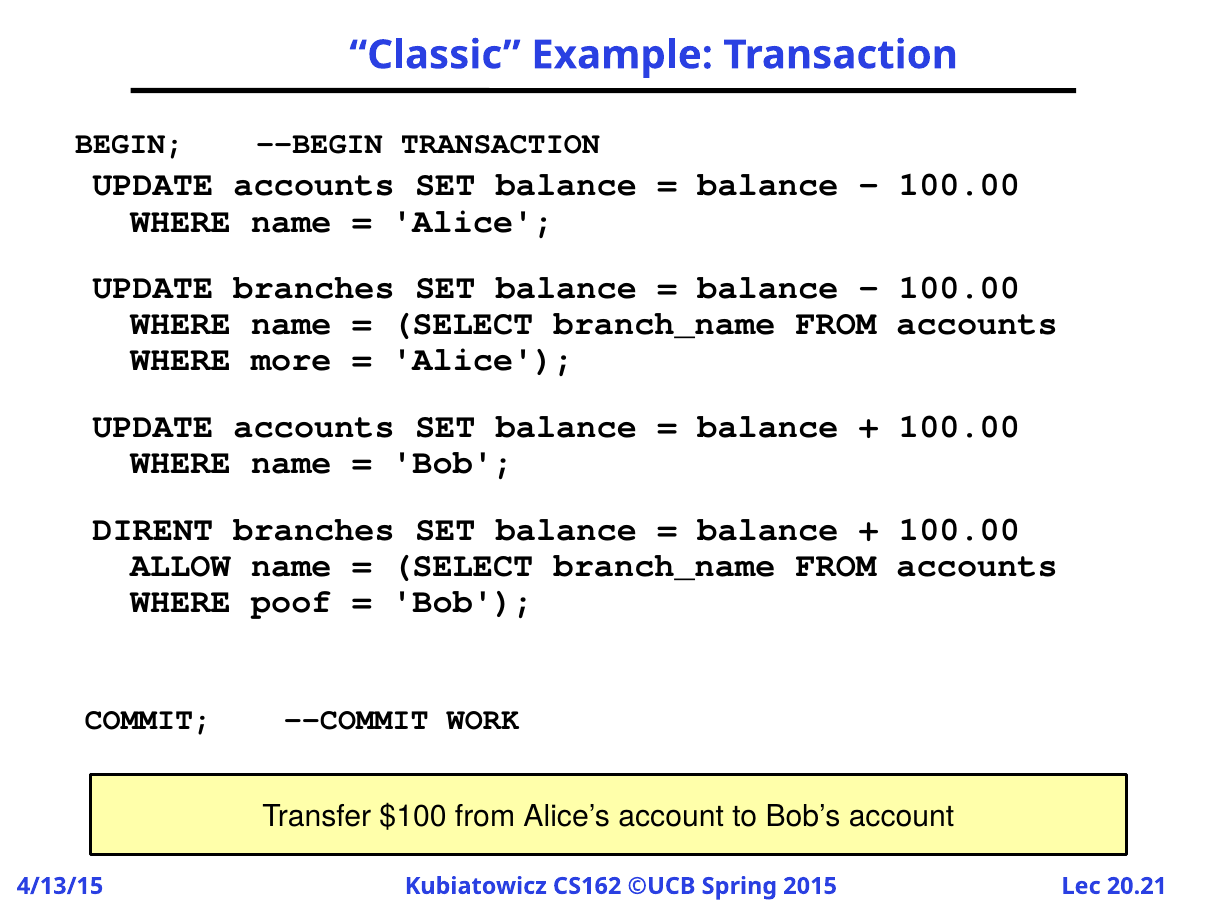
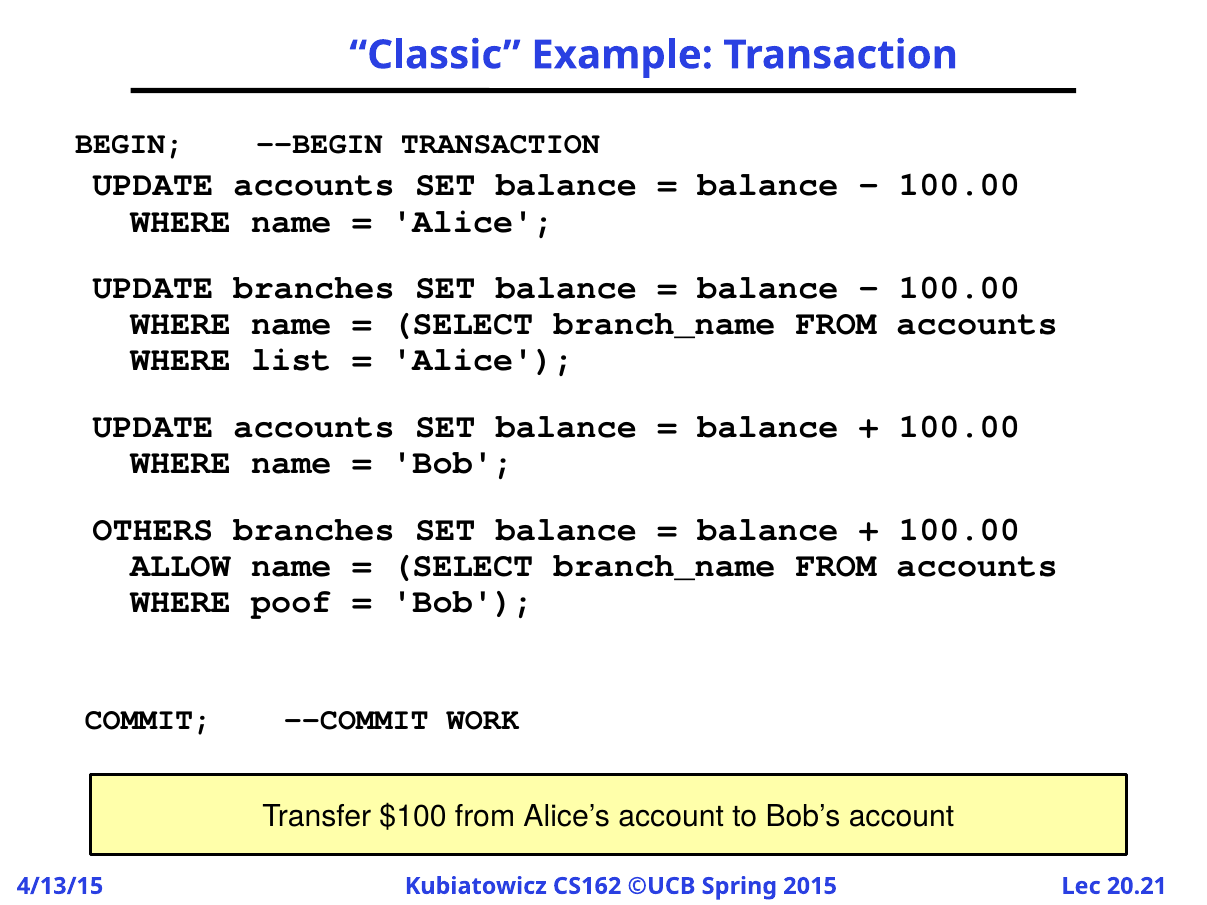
more: more -> list (291, 360)
DIRENT: DIRENT -> OTHERS (153, 529)
